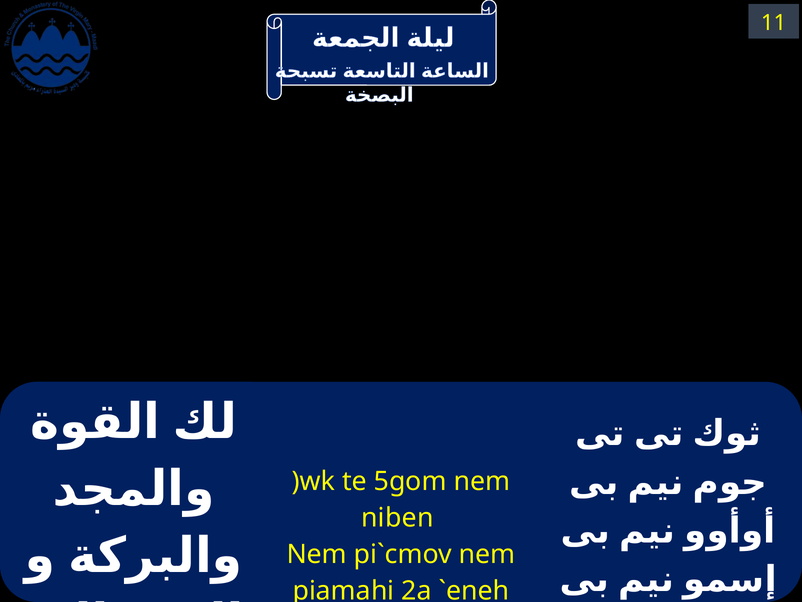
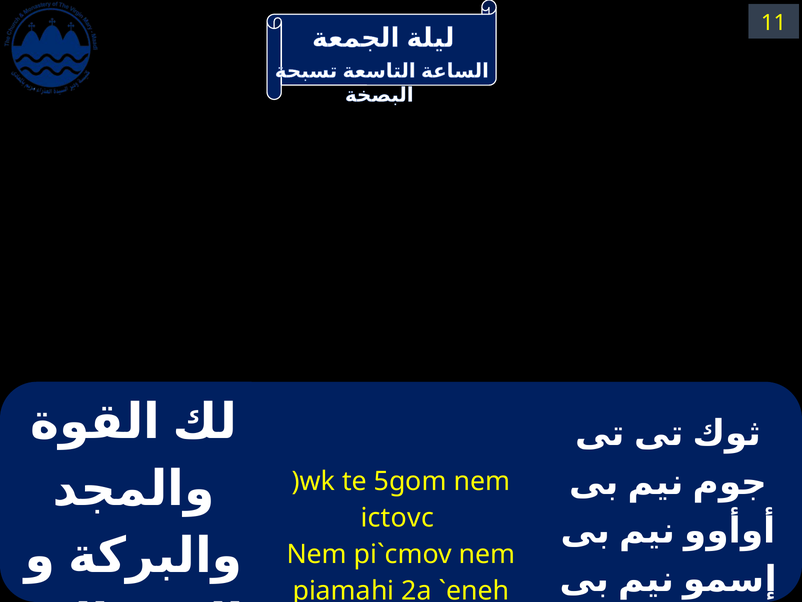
niben: niben -> ictovc (397, 518)
